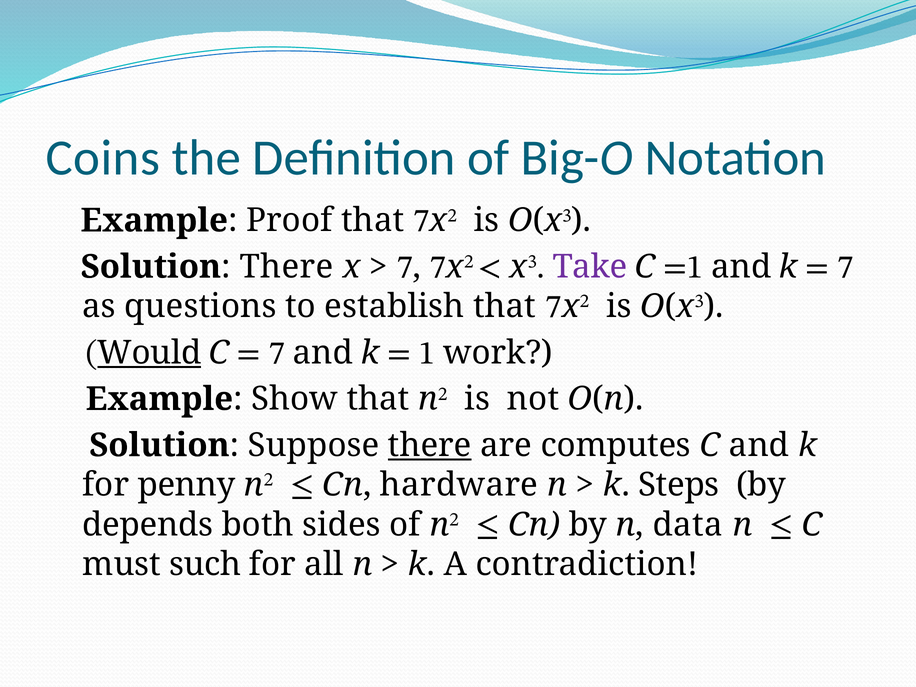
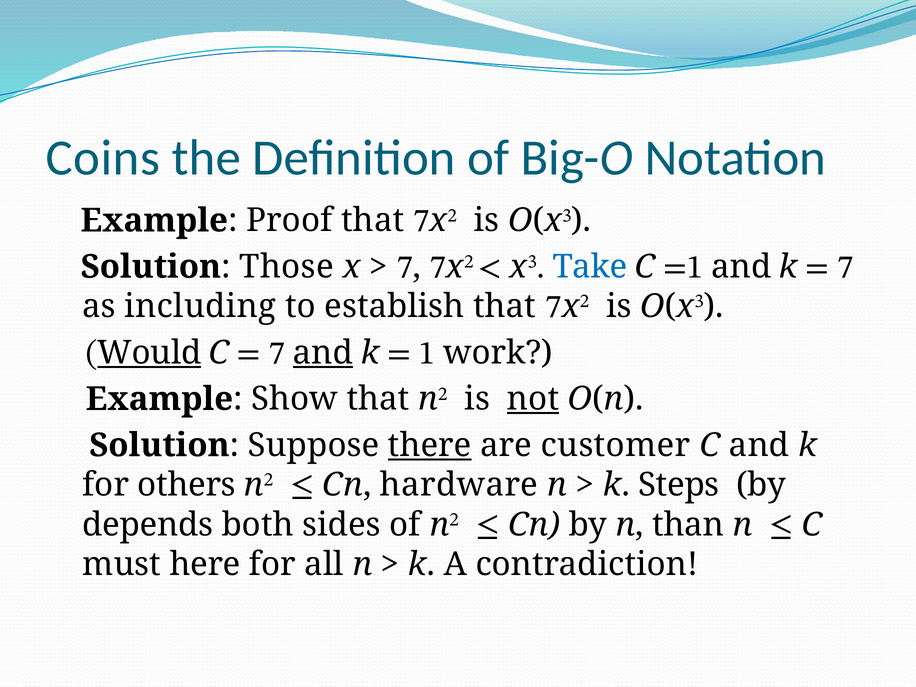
Solution There: There -> Those (287, 267)
Take colour: purple -> blue (590, 267)
questions: questions -> including (200, 306)
and underline: none -> present (323, 353)
not underline: none -> present (533, 399)
computes: computes -> customer (616, 445)
penny: penny -> others (187, 485)
data: data -> than (688, 525)
such: such -> here (205, 564)
